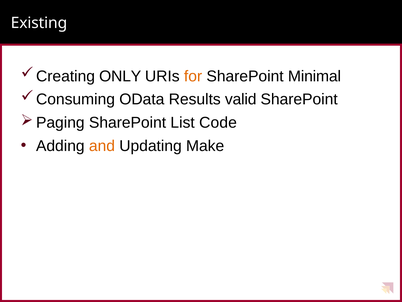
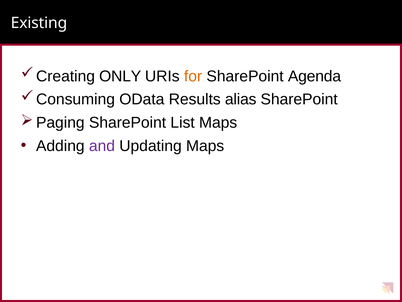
Minimal: Minimal -> Agenda (314, 76)
valid: valid -> alias (241, 99)
List Code: Code -> Maps (218, 123)
and colour: orange -> purple (102, 146)
Updating Make: Make -> Maps (205, 146)
